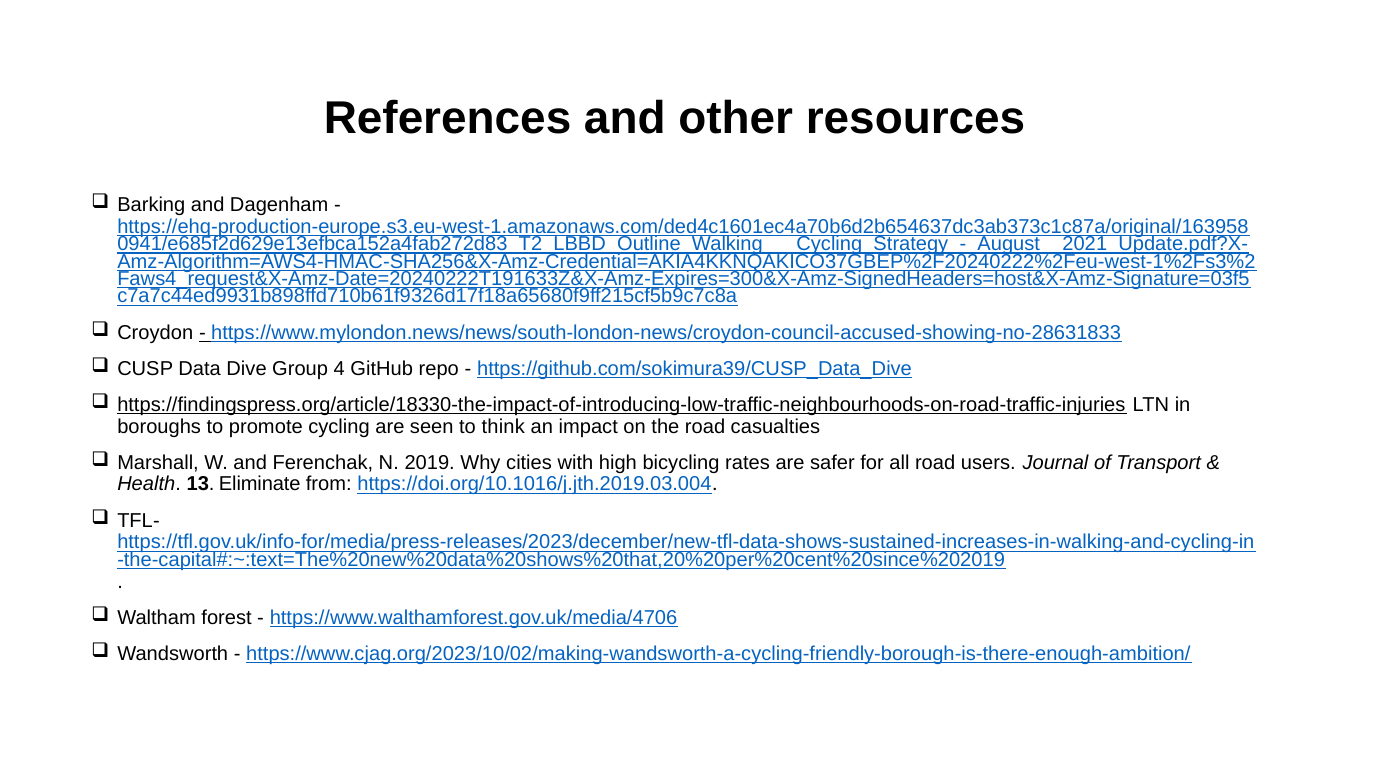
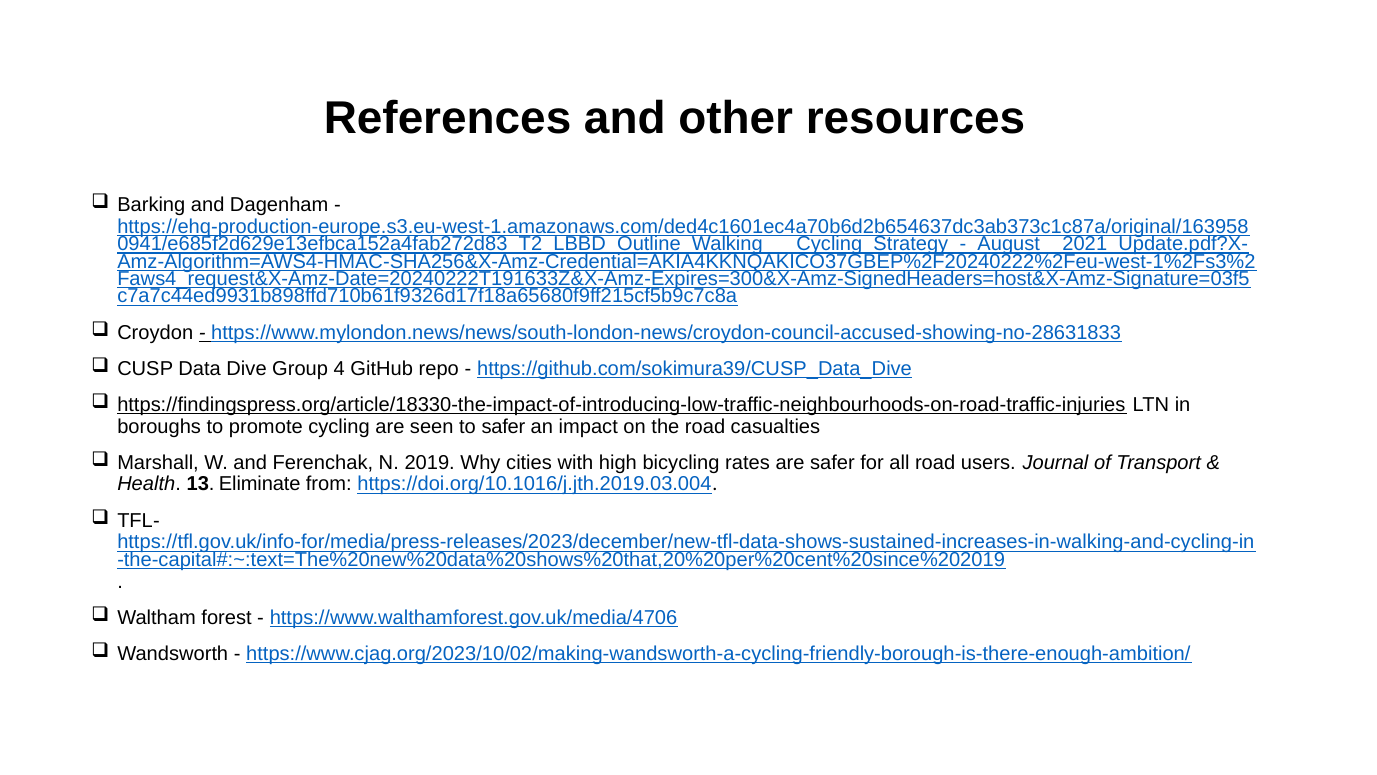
to think: think -> safer (503, 426)
